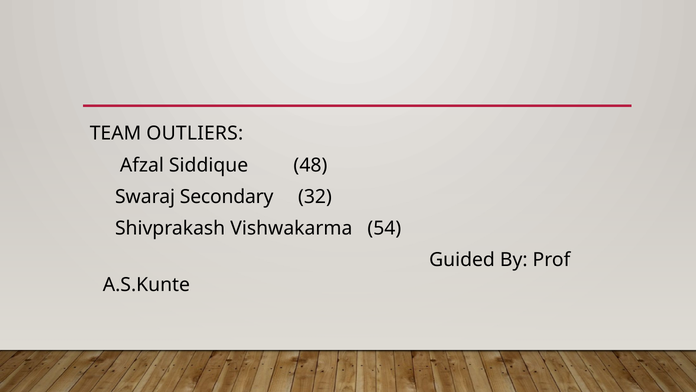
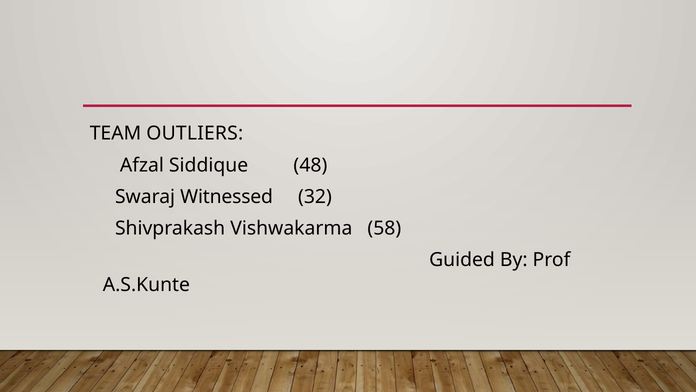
Secondary: Secondary -> Witnessed (227, 196)
54: 54 -> 58 (384, 228)
